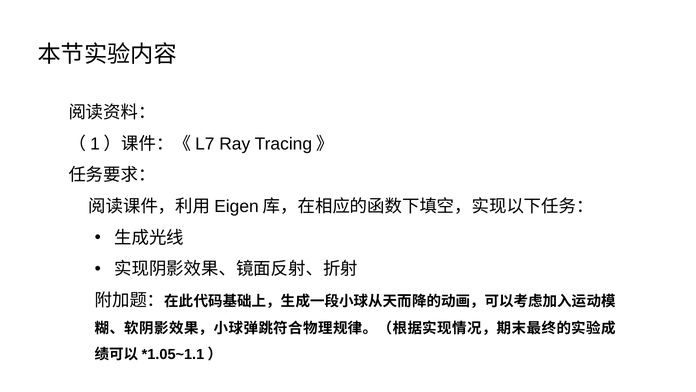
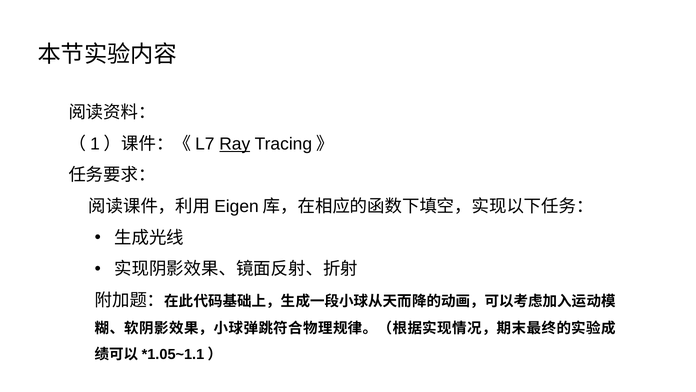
Ray underline: none -> present (235, 144)
